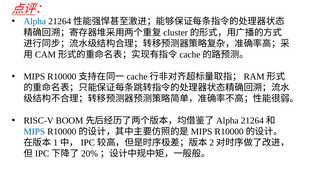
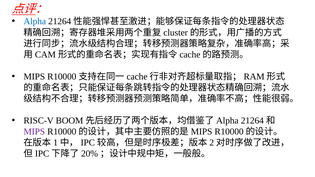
MIPS colour: blue -> purple (34, 132)
